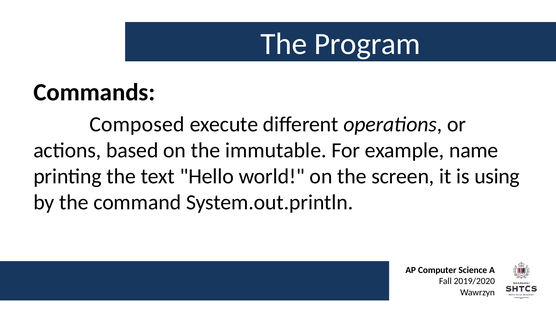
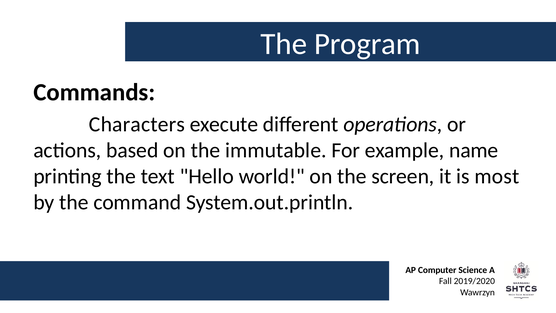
Composed: Composed -> Characters (137, 124)
using: using -> most (497, 176)
